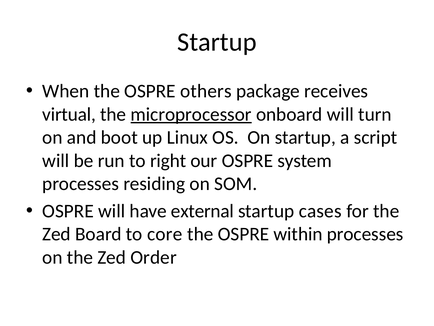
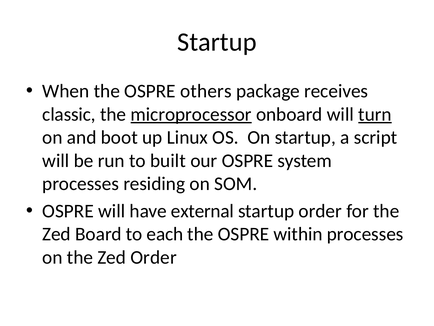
virtual: virtual -> classic (69, 114)
turn underline: none -> present (375, 114)
right: right -> built (168, 161)
startup cases: cases -> order (320, 211)
core: core -> each (165, 234)
